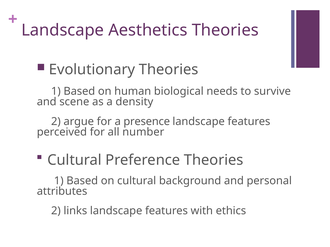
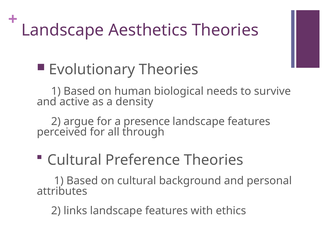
scene: scene -> active (74, 102)
number: number -> through (143, 132)
